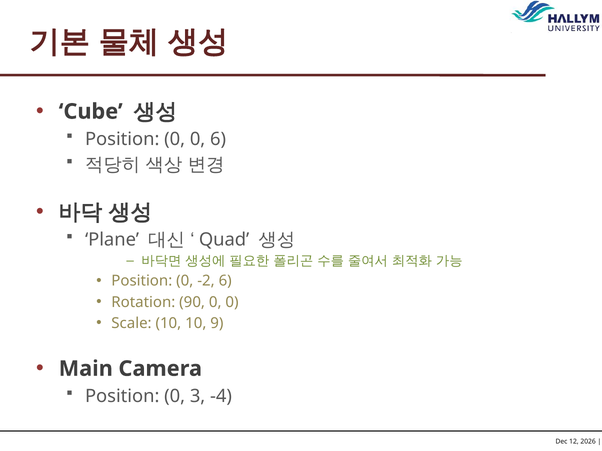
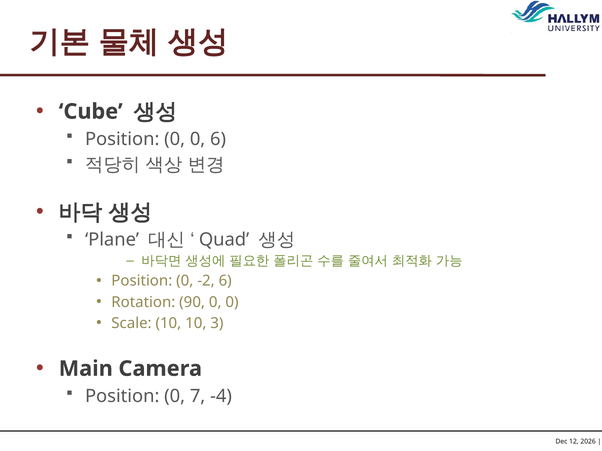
9: 9 -> 3 (217, 323)
3: 3 -> 7 (198, 397)
